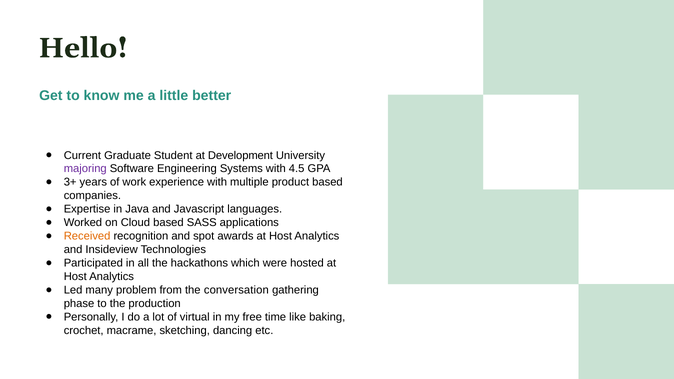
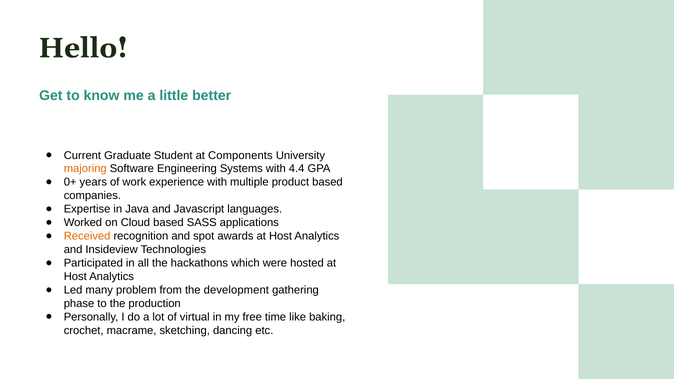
Development: Development -> Components (240, 155)
majoring colour: purple -> orange (85, 169)
4.5: 4.5 -> 4.4 (297, 169)
3+: 3+ -> 0+ (70, 182)
conversation: conversation -> development (236, 290)
